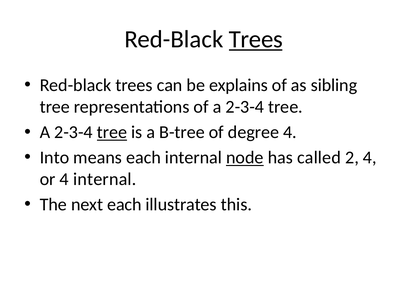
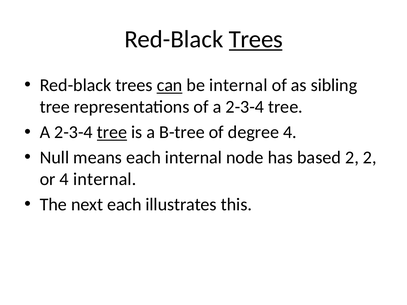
can underline: none -> present (170, 85)
be explains: explains -> internal (238, 85)
Into: Into -> Null (54, 158)
node underline: present -> none (245, 158)
called: called -> based (319, 158)
2 4: 4 -> 2 (370, 158)
